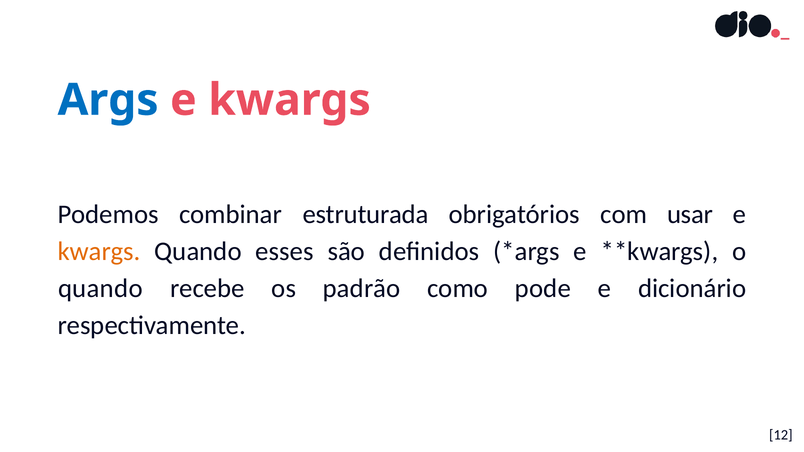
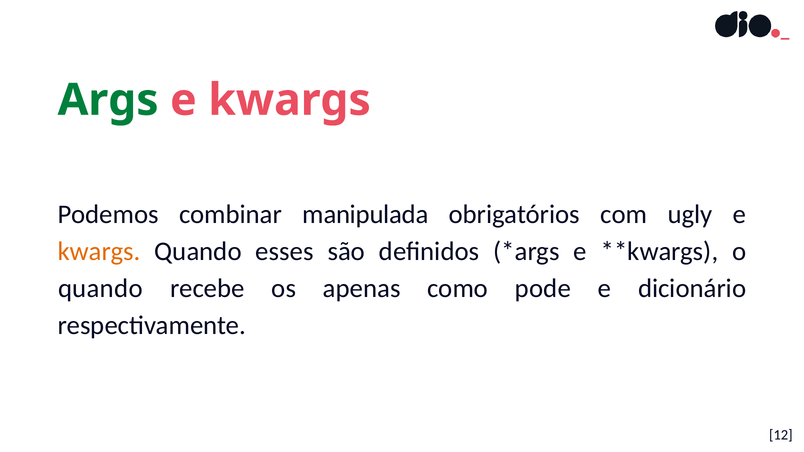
Args colour: blue -> green (108, 100)
estruturada: estruturada -> manipulada (366, 215)
usar: usar -> ugly (690, 215)
padrão: padrão -> apenas (362, 289)
